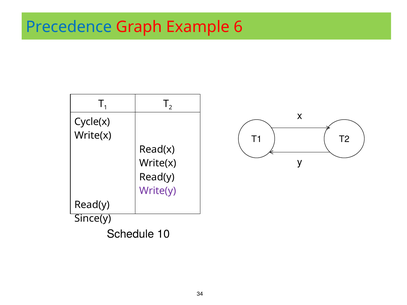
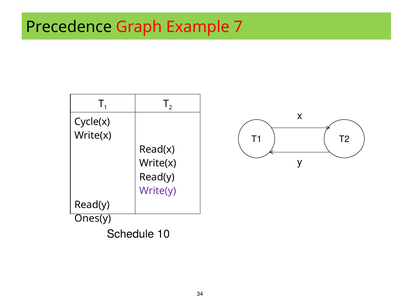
Precedence colour: blue -> black (69, 27)
6: 6 -> 7 (238, 27)
Since(y: Since(y -> Ones(y (93, 219)
